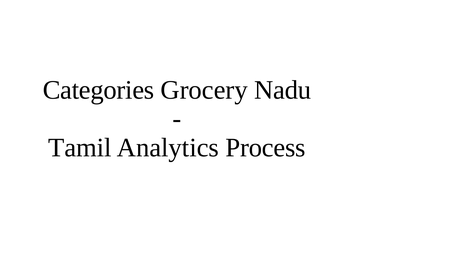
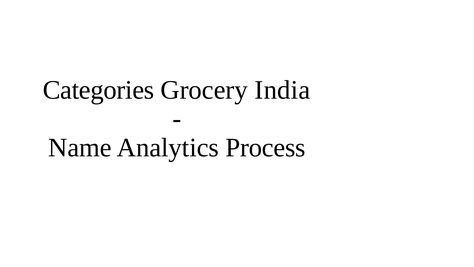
Nadu: Nadu -> India (282, 90)
Tamil: Tamil -> Name (80, 147)
